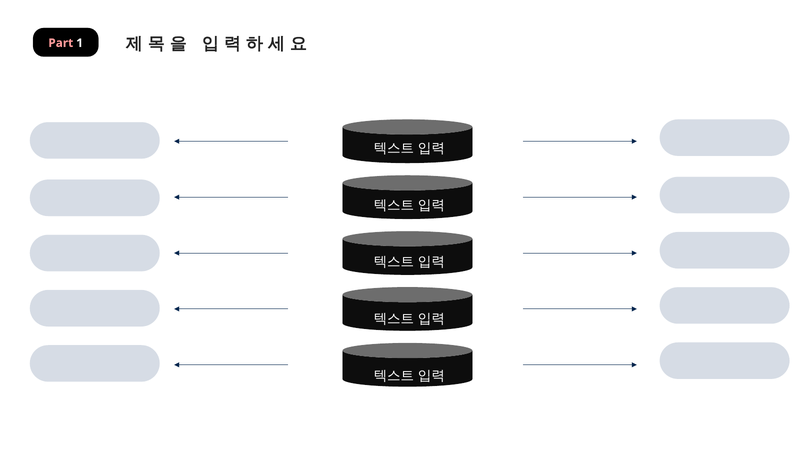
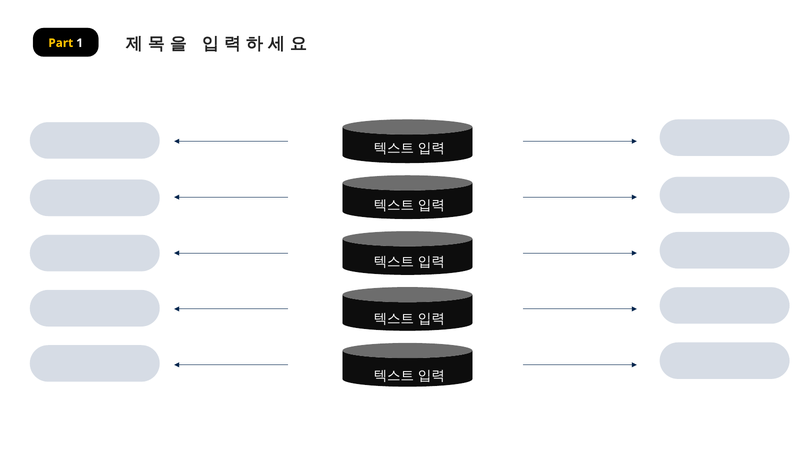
Part colour: pink -> yellow (61, 43)
